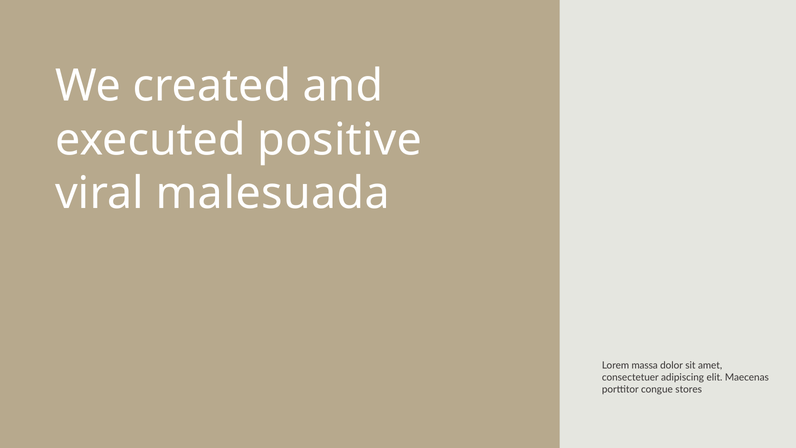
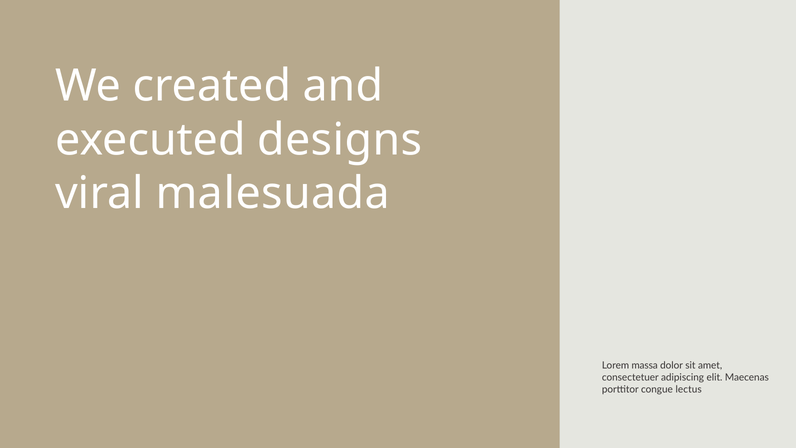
positive: positive -> designs (340, 140)
stores: stores -> lectus (689, 389)
